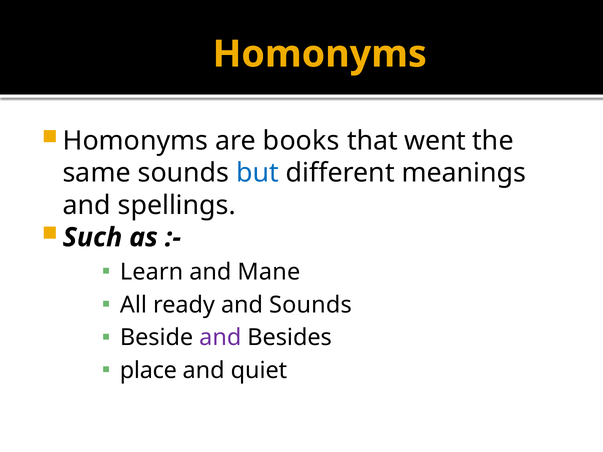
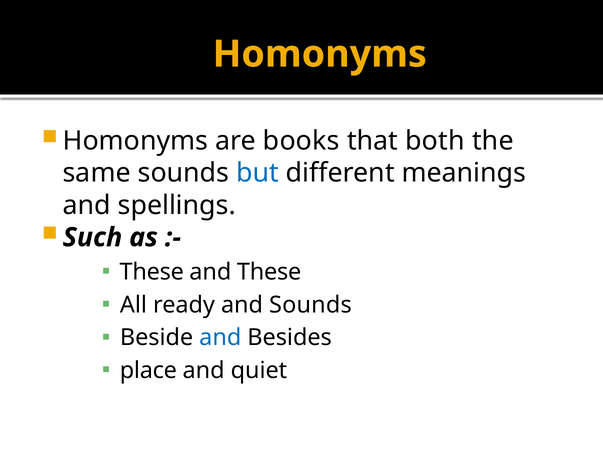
went: went -> both (435, 141)
Learn: Learn -> These (152, 272)
and Mane: Mane -> These (269, 272)
and colour: purple -> blue (220, 338)
